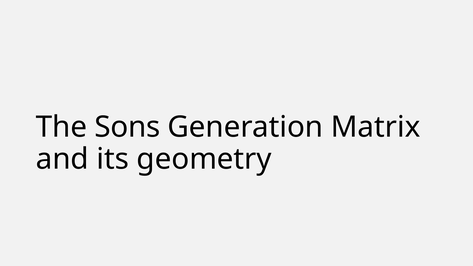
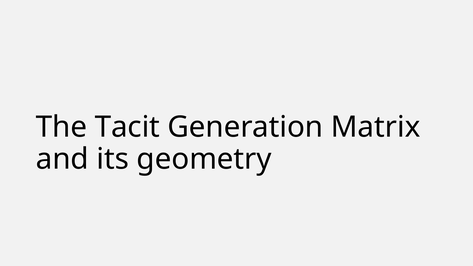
Sons: Sons -> Tacit (127, 127)
